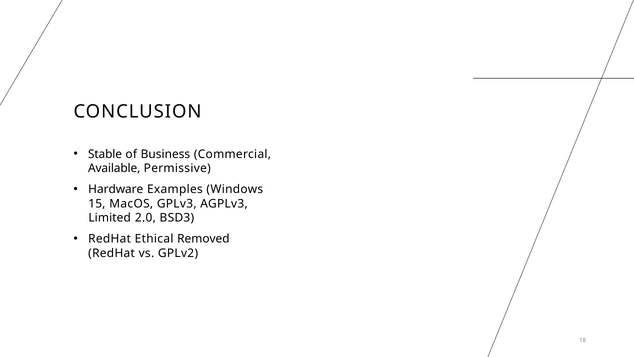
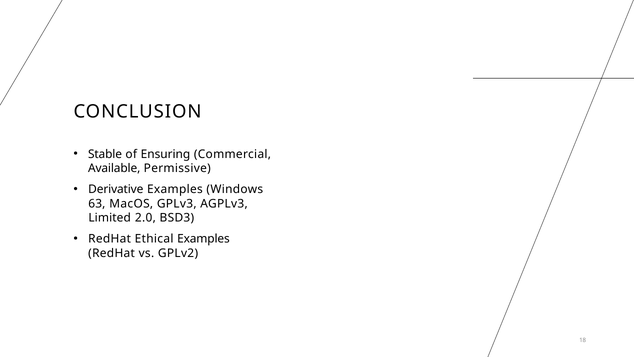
Business: Business -> Ensuring (165, 154)
Hardware: Hardware -> Derivative (116, 189)
15: 15 -> 63 (97, 203)
Ethical Removed: Removed -> Examples (203, 239)
